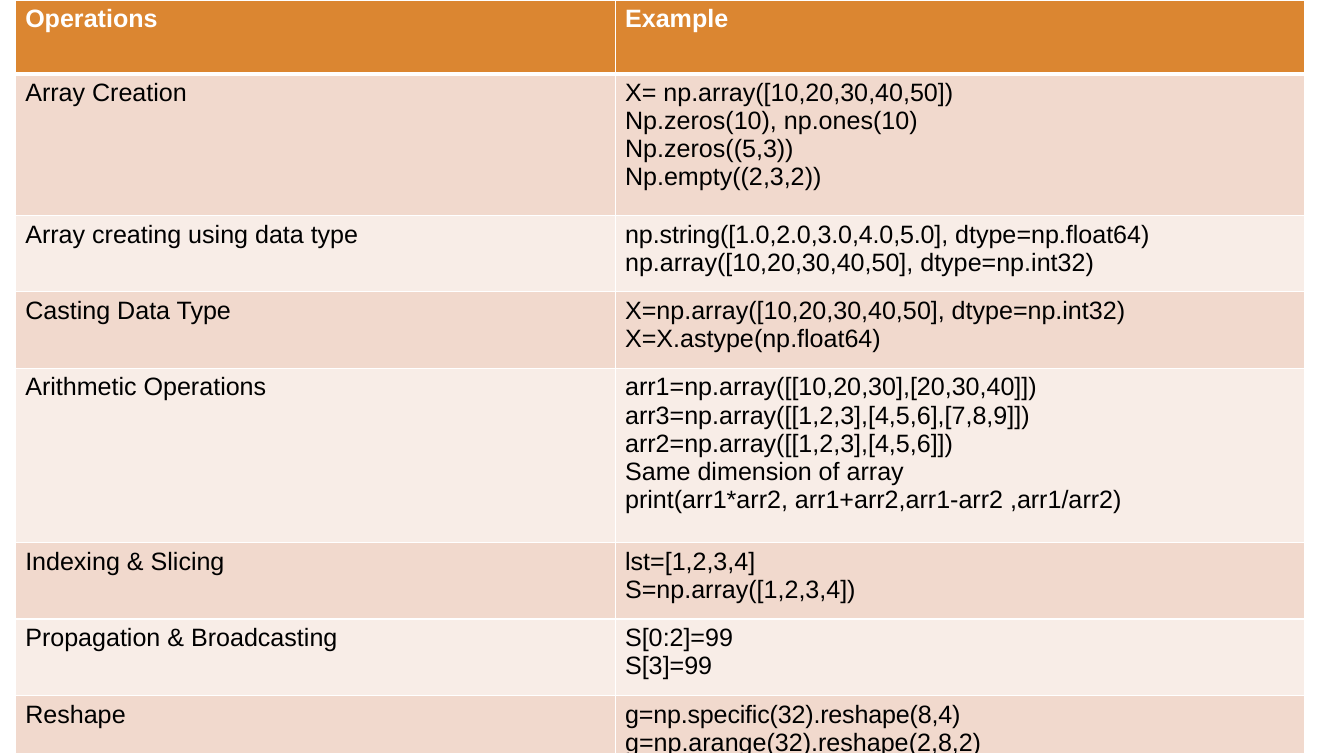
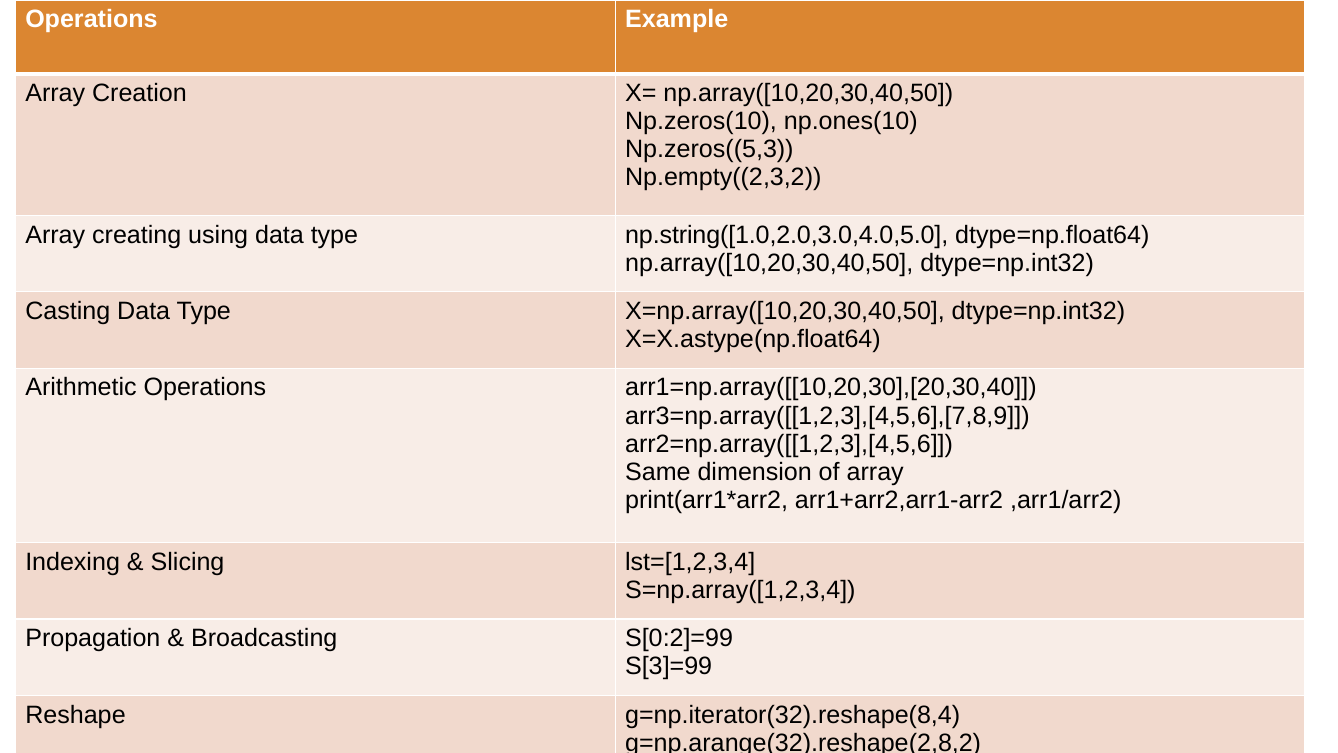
g=np.specific(32).reshape(8,4: g=np.specific(32).reshape(8,4 -> g=np.iterator(32).reshape(8,4 (793, 714)
